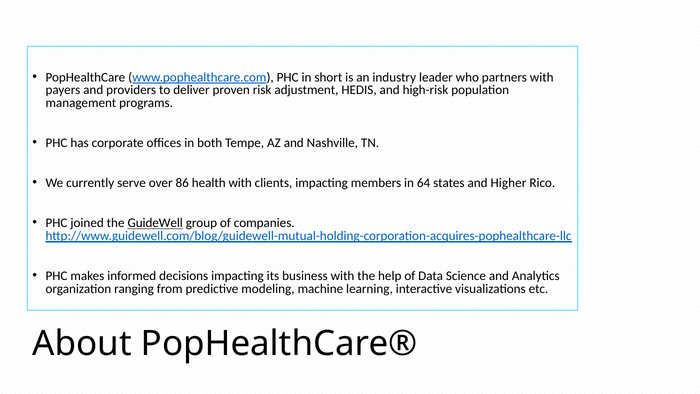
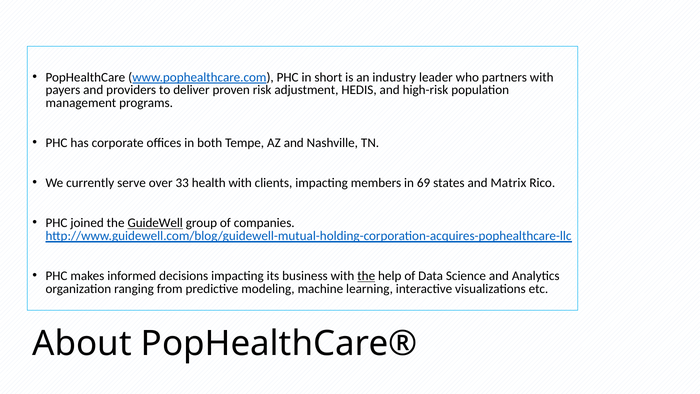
86: 86 -> 33 (182, 183)
64: 64 -> 69 (424, 183)
Higher: Higher -> Matrix (508, 183)
the underline: none -> present (366, 276)
